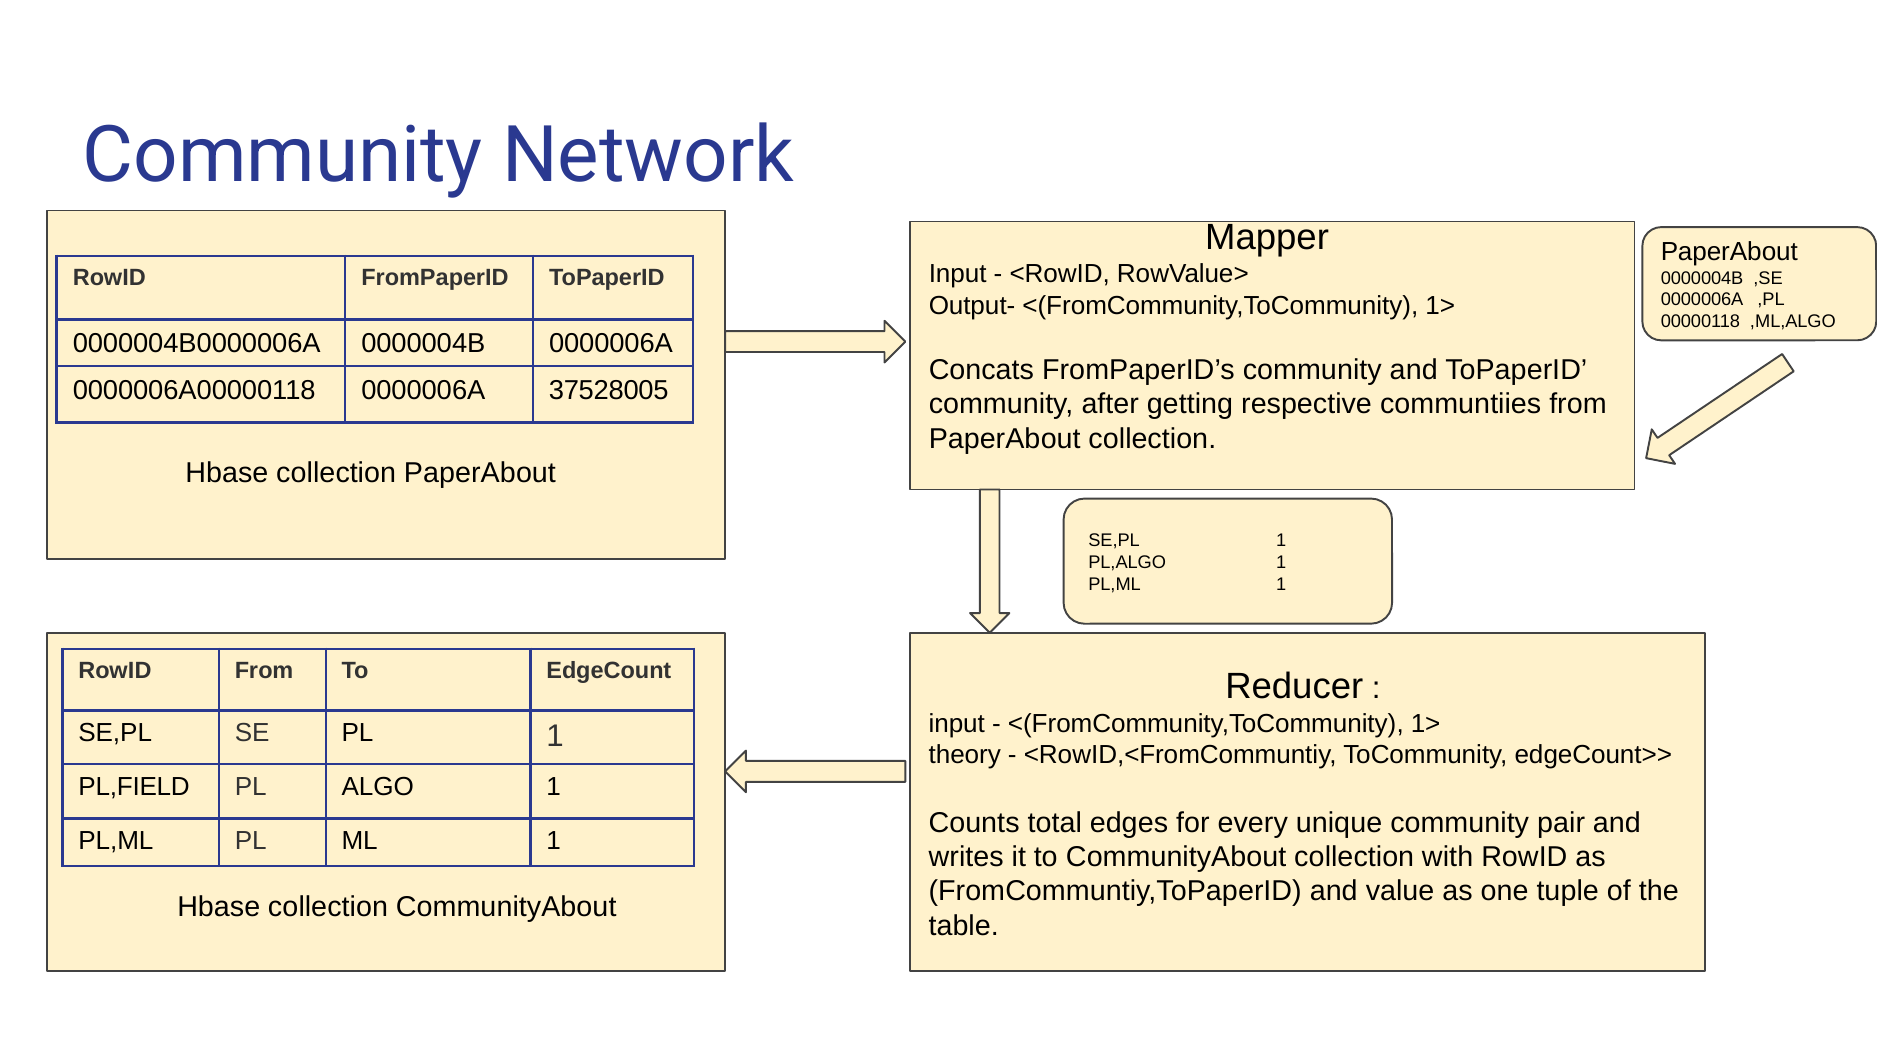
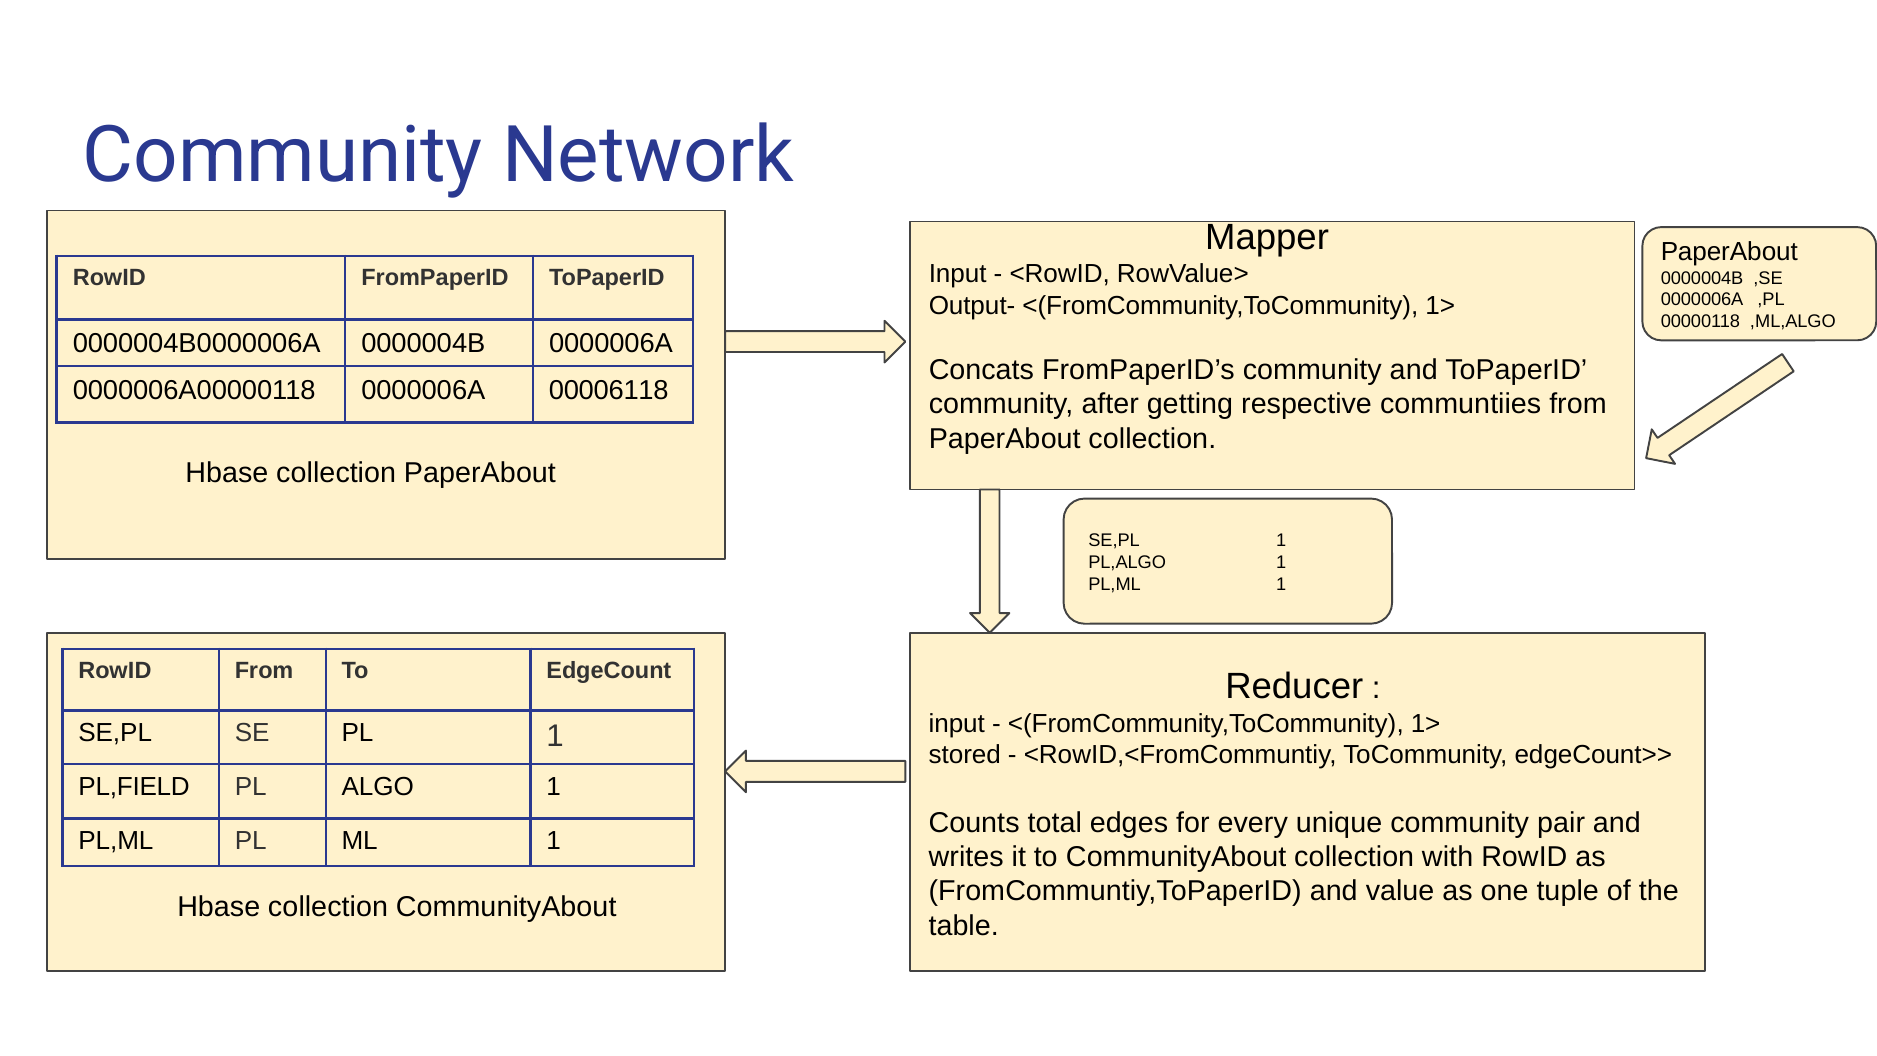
37528005: 37528005 -> 00006118 (609, 390)
theory: theory -> stored (965, 755)
